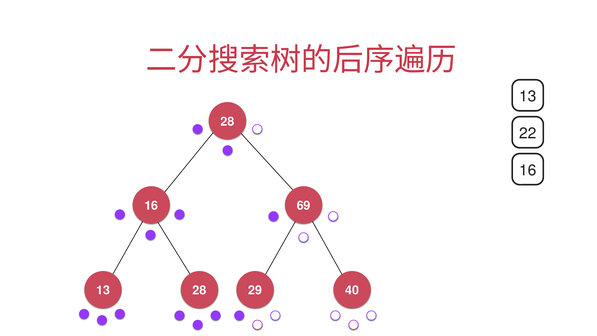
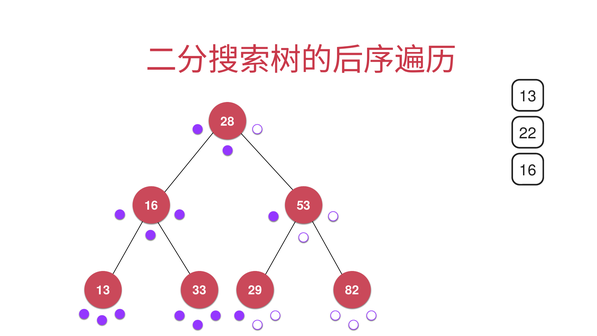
69: 69 -> 53 (304, 206)
13 28: 28 -> 33 (199, 290)
40: 40 -> 82 (352, 290)
